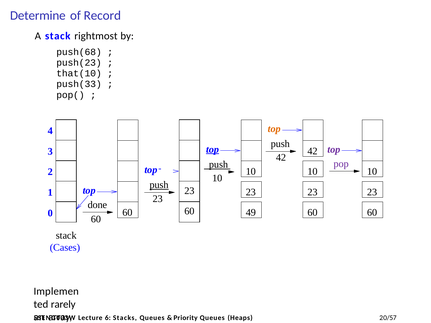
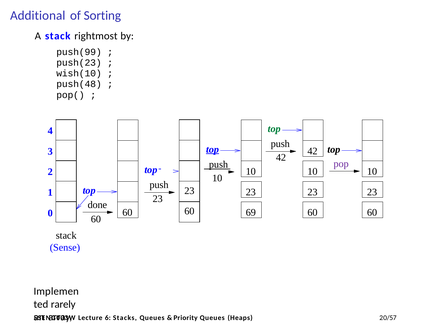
Determine: Determine -> Additional (38, 16)
Record: Record -> Sorting (102, 16)
push(68: push(68 -> push(99 (79, 52)
that(10: that(10 -> wish(10 (79, 73)
push(33: push(33 -> push(48 (79, 84)
top colour: orange -> green (274, 129)
top colour: purple -> black (334, 150)
push underline: present -> none (159, 185)
49: 49 -> 69 (251, 213)
Cases: Cases -> Sense (65, 248)
